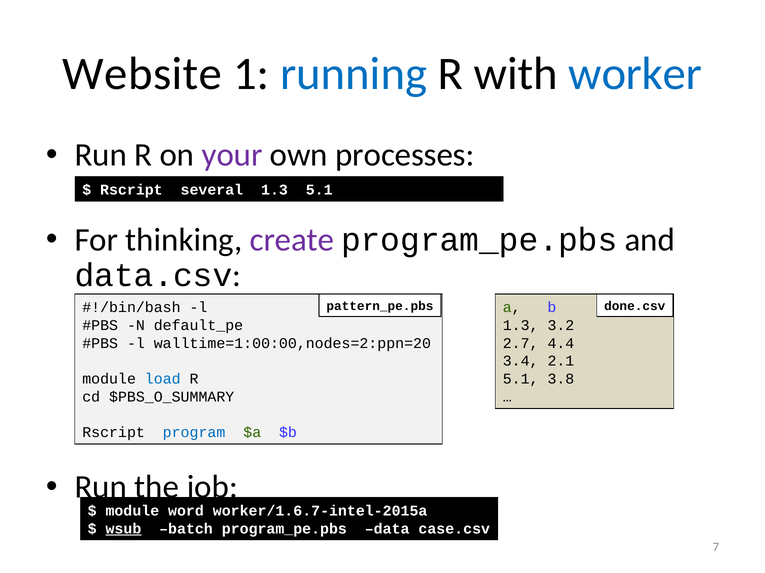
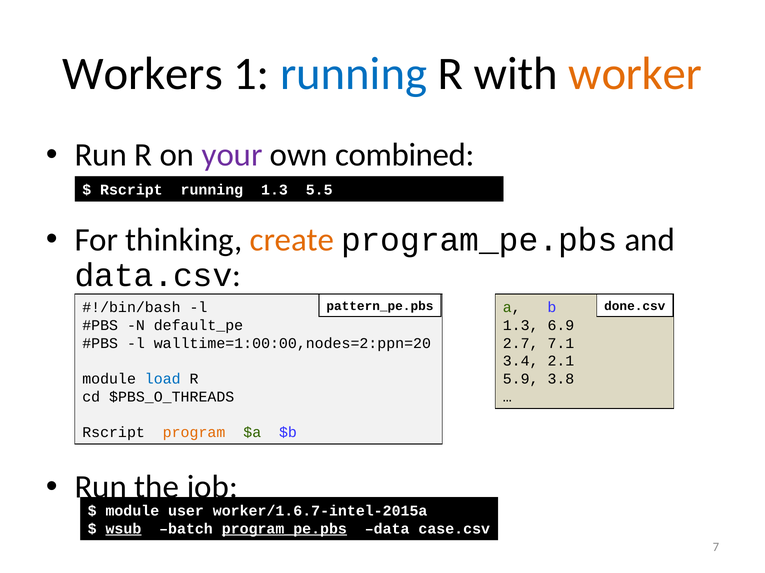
Website: Website -> Workers (143, 74)
worker colour: blue -> orange (635, 74)
processes: processes -> combined (405, 155)
Rscript several: several -> running (212, 190)
1.3 5.1: 5.1 -> 5.5 (319, 190)
create colour: purple -> orange (292, 240)
3.2: 3.2 -> 6.9 (561, 326)
4.4: 4.4 -> 7.1 (561, 344)
5.1: 5.1 -> 5.9 (521, 379)
$PBS_O_SUMMARY: $PBS_O_SUMMARY -> $PBS_O_THREADS (172, 397)
program colour: blue -> orange (194, 433)
word: word -> user (186, 511)
program_pe.pbs underline: none -> present (284, 529)
